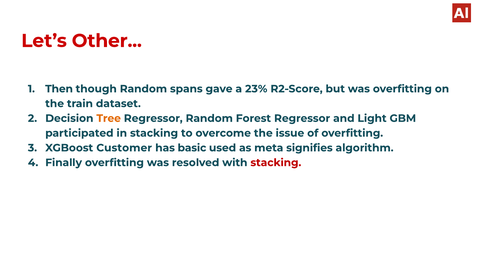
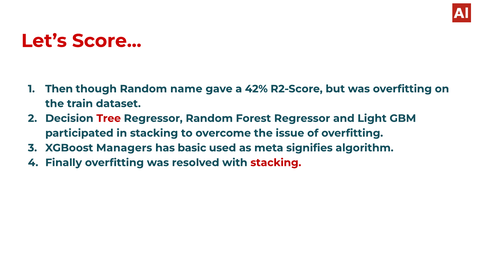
Other: Other -> Score (107, 41)
spans: spans -> name (186, 89)
23%: 23% -> 42% (256, 89)
Tree colour: orange -> red (109, 118)
Customer: Customer -> Managers (124, 148)
